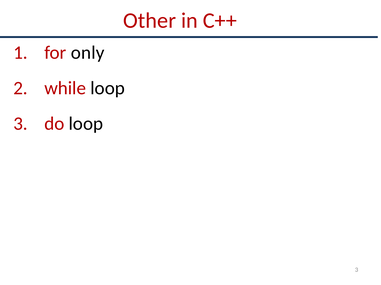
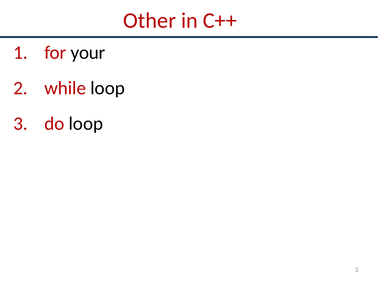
only: only -> your (88, 53)
